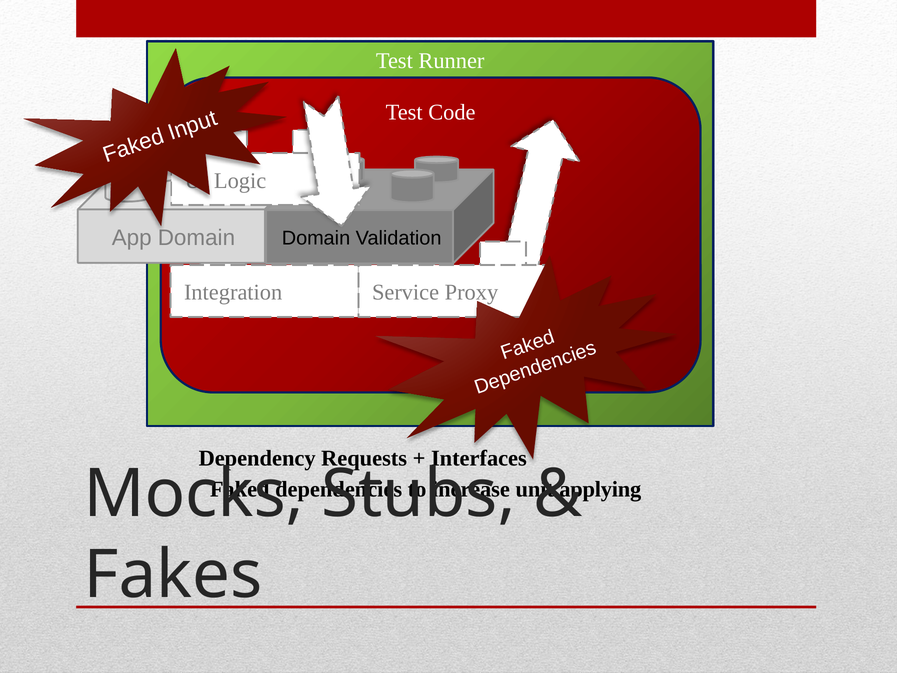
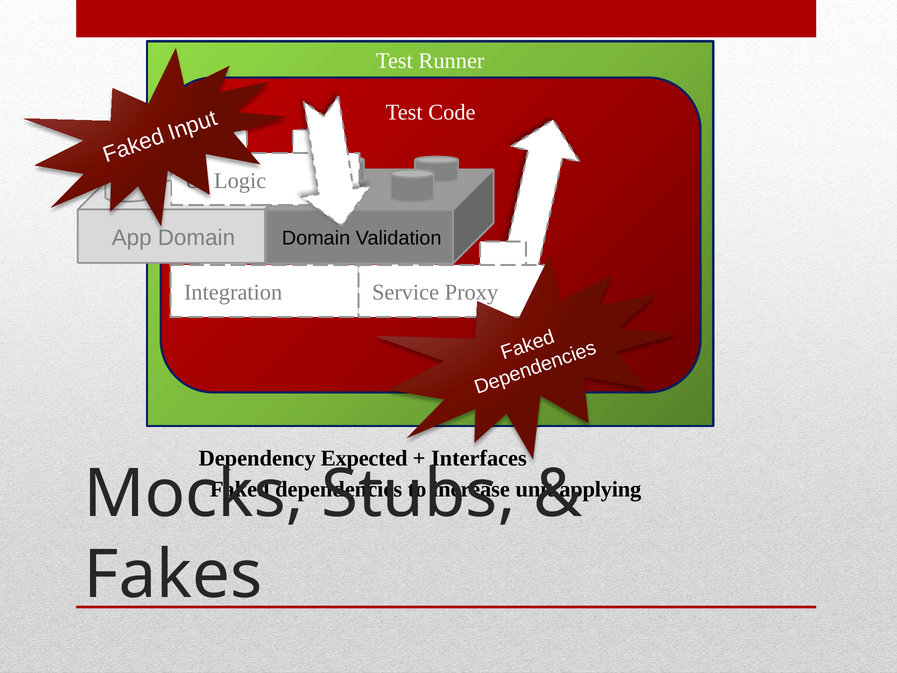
Requests: Requests -> Expected (364, 458)
